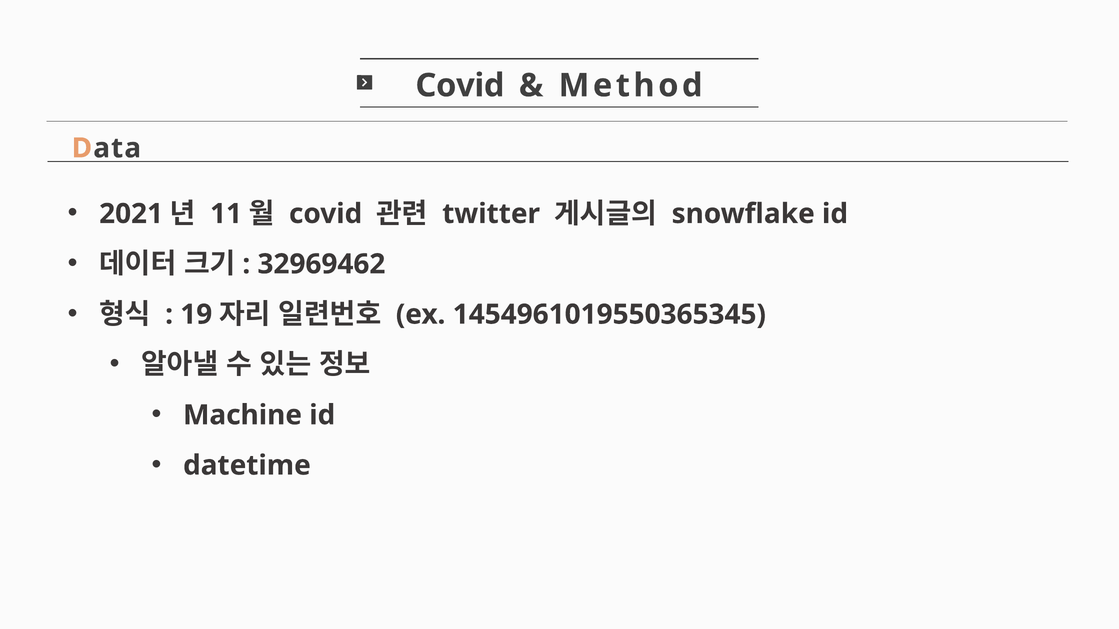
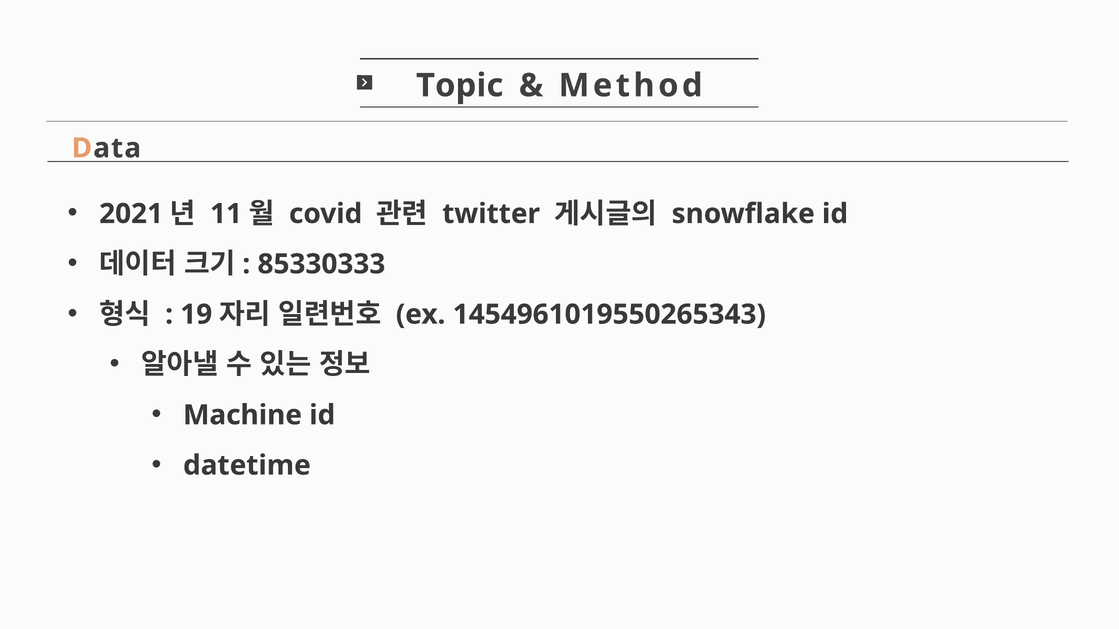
Covid: Covid -> Topic (460, 86)
32969462: 32969462 -> 85330333 (321, 264)
1454961019550365345: 1454961019550365345 -> 1454961019550265343 (609, 315)
